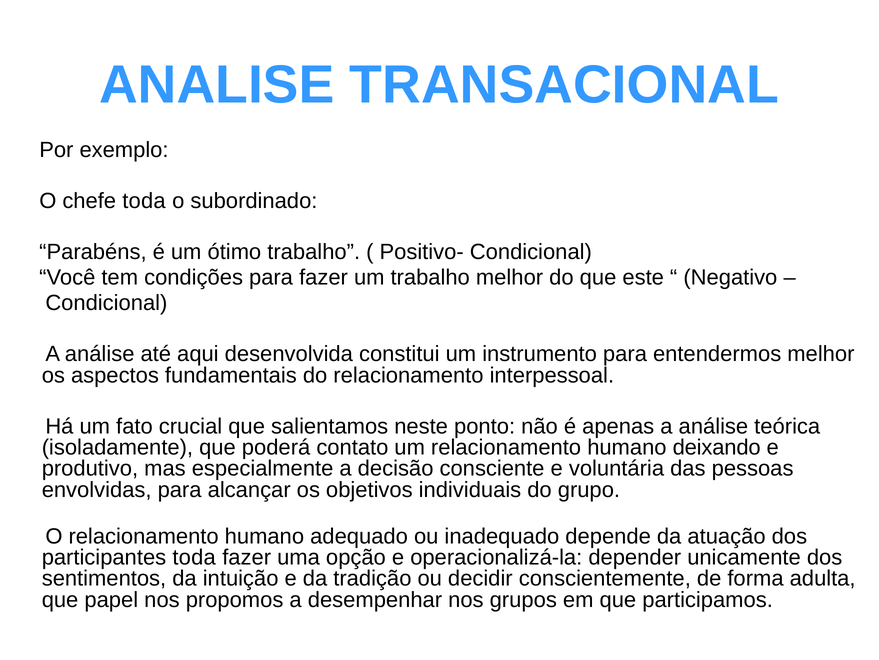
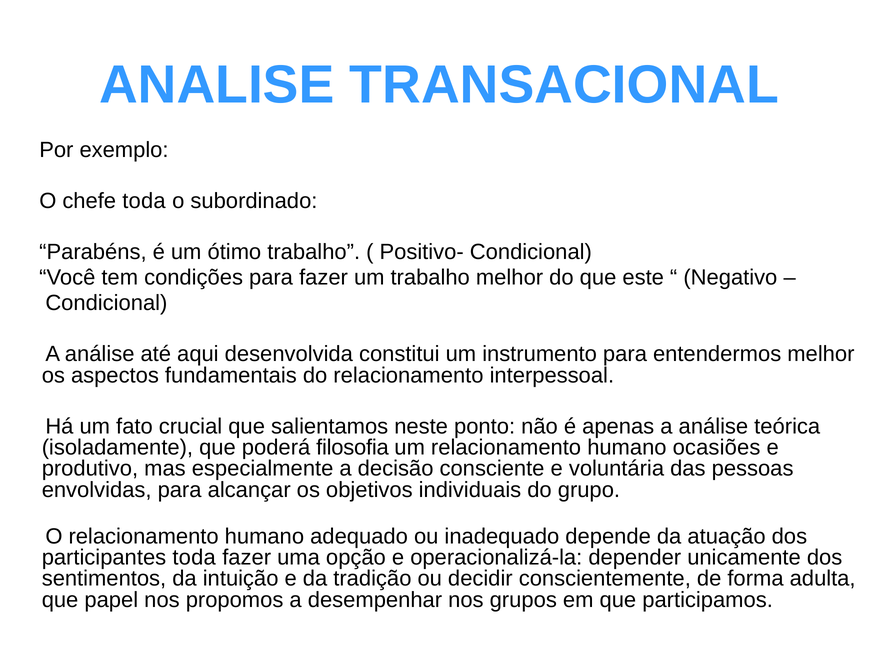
contato: contato -> filosofia (352, 447)
deixando: deixando -> ocasiões (717, 447)
